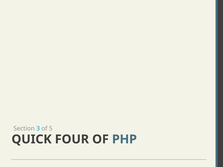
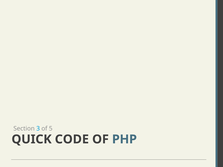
FOUR: FOUR -> CODE (72, 139)
